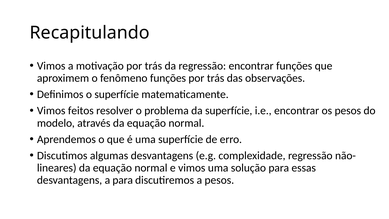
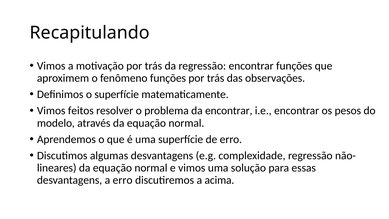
da superfície: superfície -> encontrar (229, 111)
a para: para -> erro (123, 180)
a pesos: pesos -> acima (219, 180)
